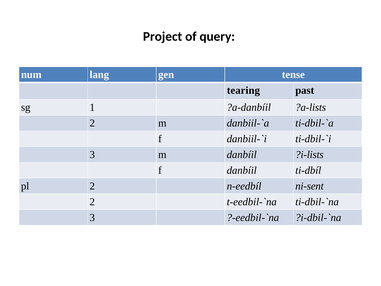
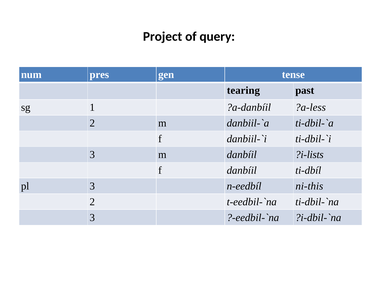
lang: lang -> pres (99, 75)
?a-lists: ?a-lists -> ?a-less (311, 107)
pl 2: 2 -> 3 (92, 186)
ni-sent: ni-sent -> ni-this (309, 186)
